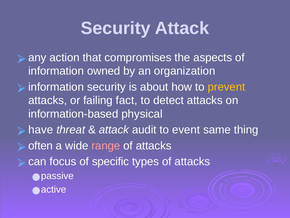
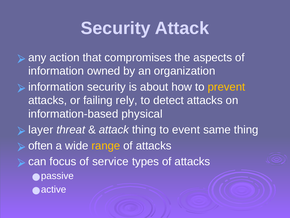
fact: fact -> rely (127, 100)
have: have -> layer (41, 130)
attack audit: audit -> thing (144, 130)
range colour: pink -> yellow (106, 145)
specific: specific -> service (110, 161)
